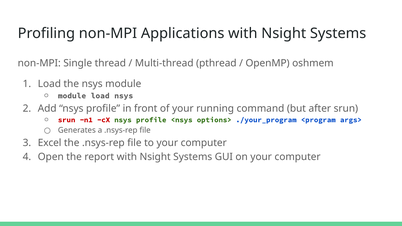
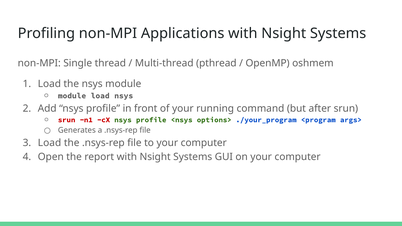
Excel: Excel -> Load (50, 143)
